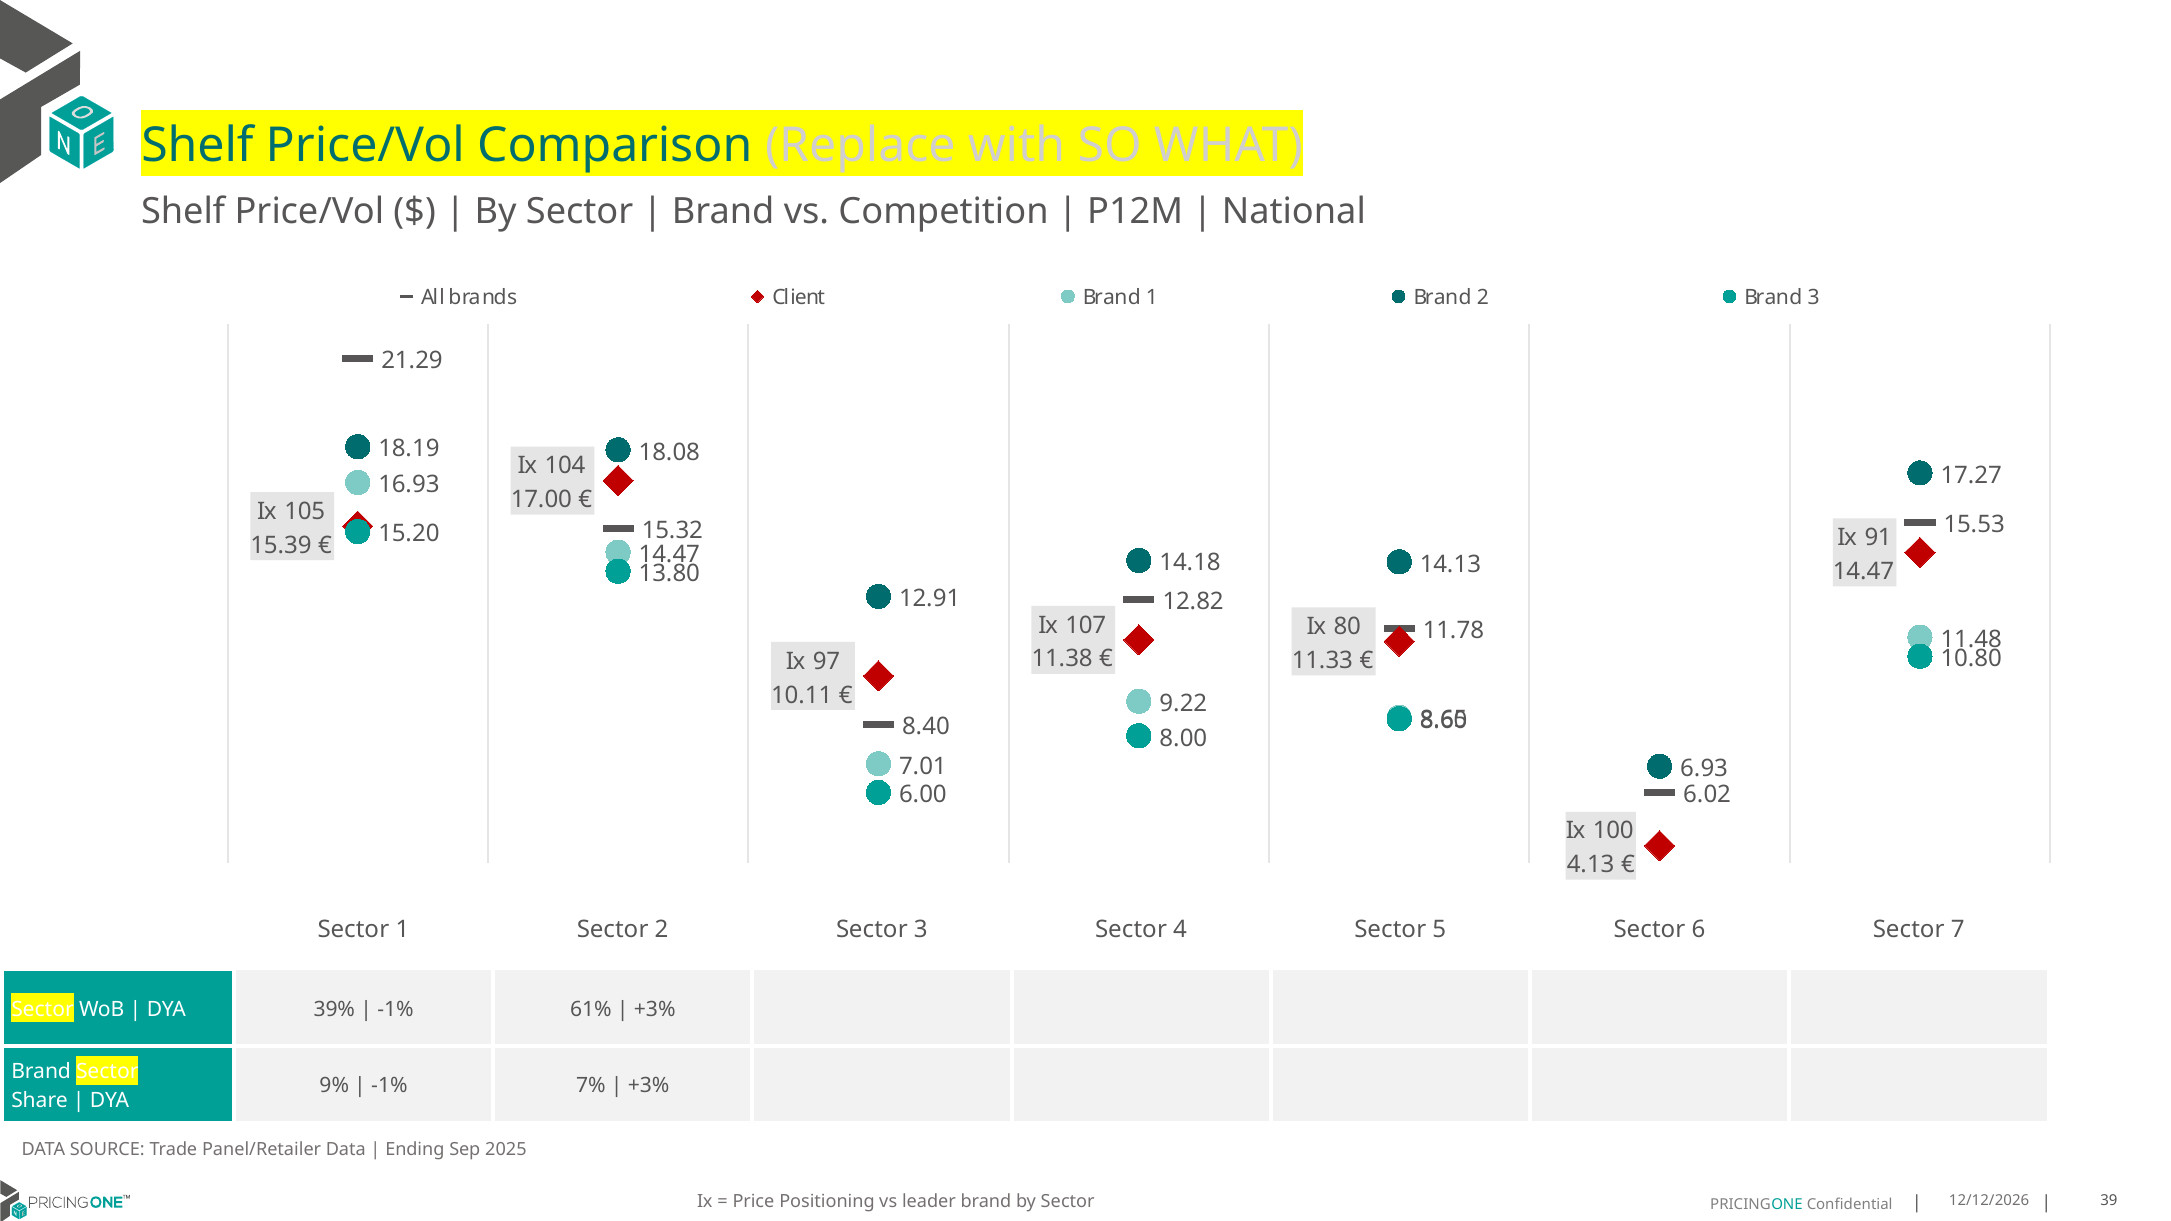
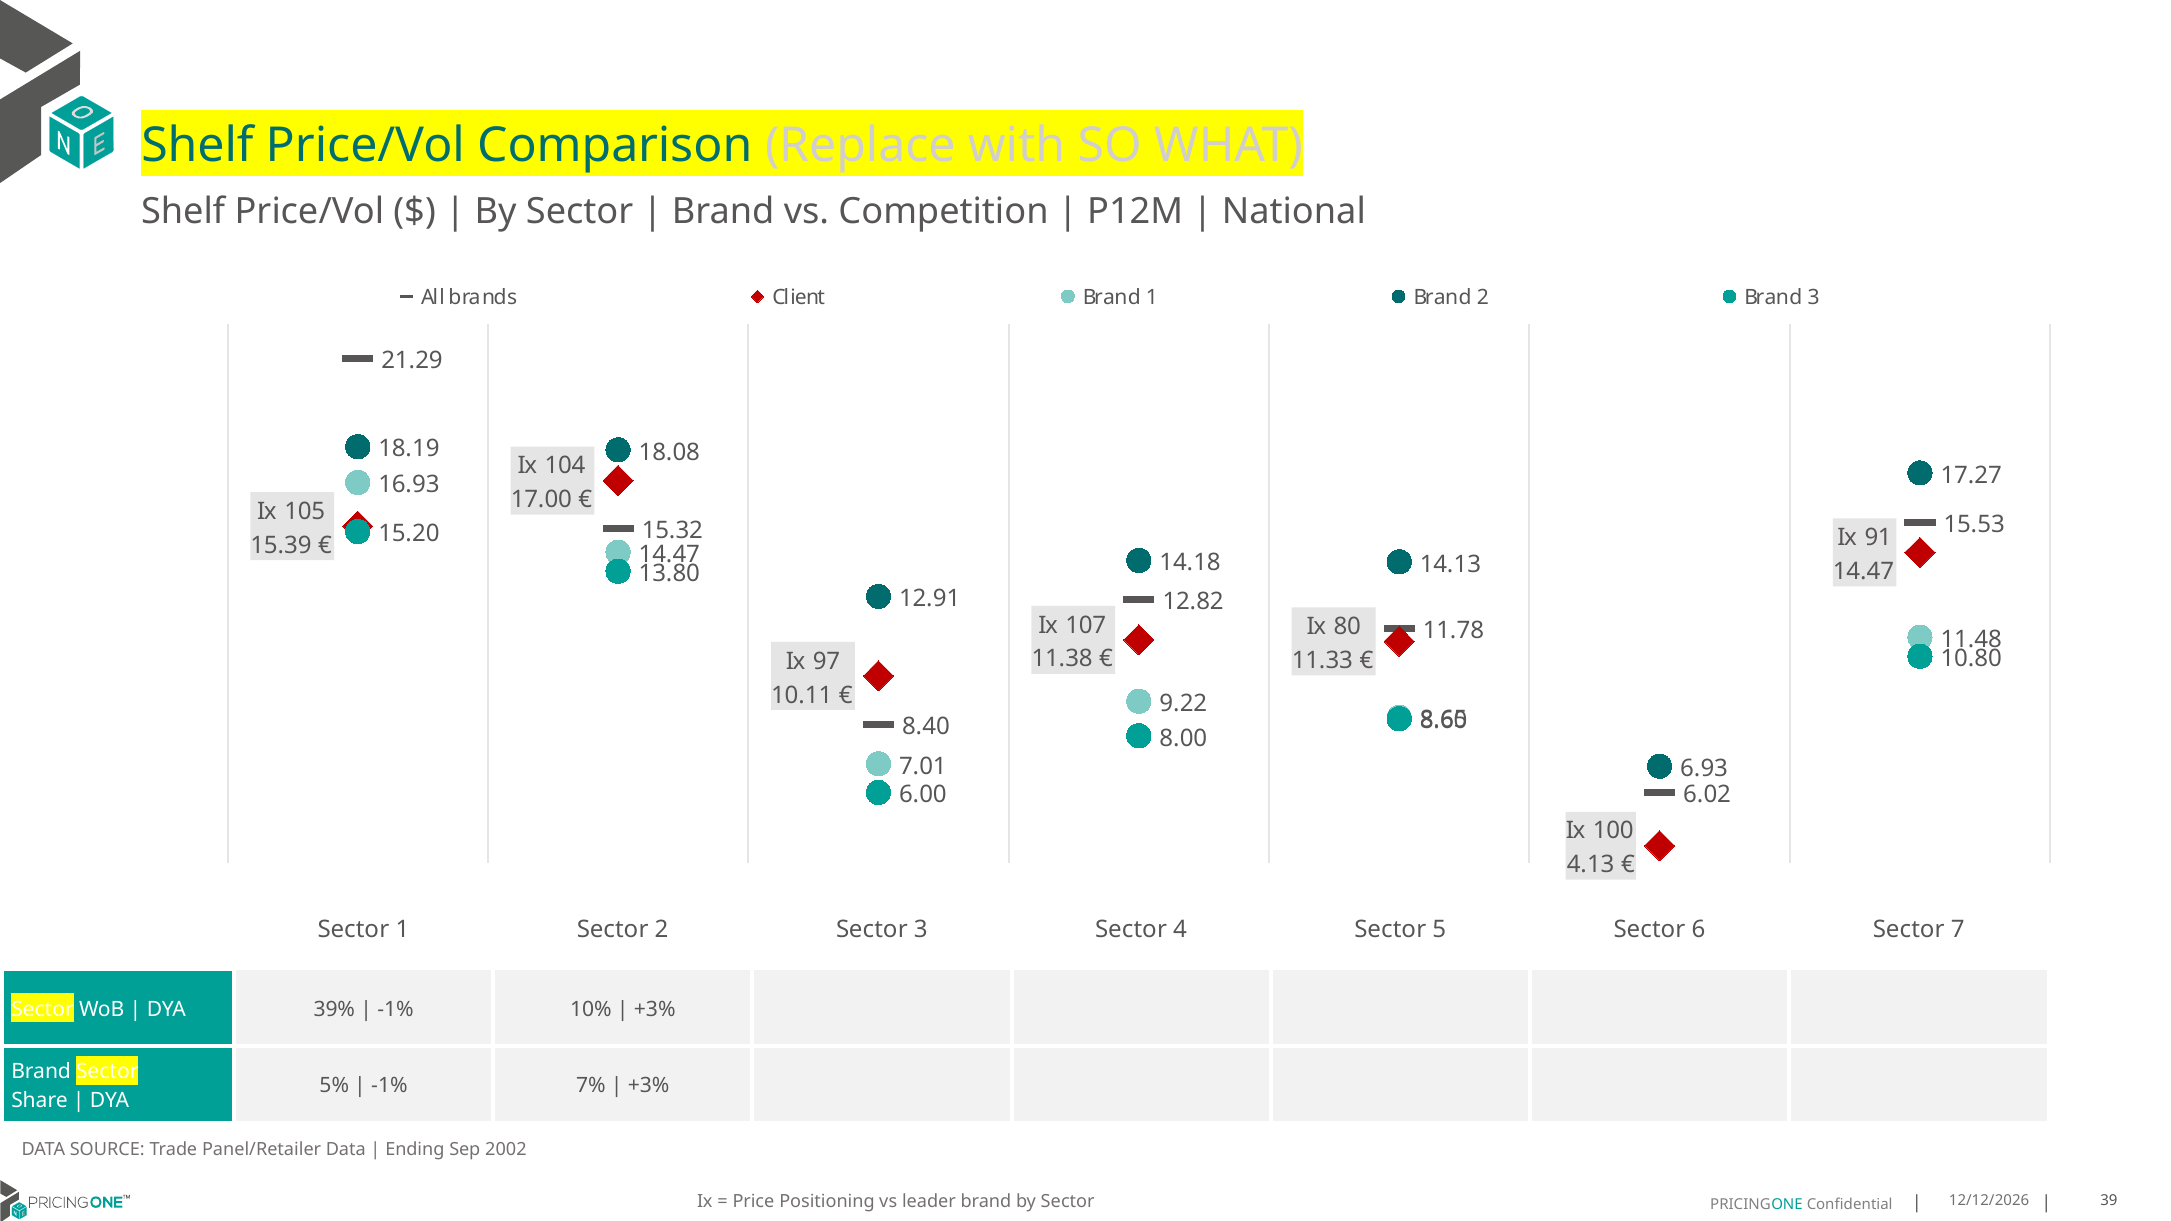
61%: 61% -> 10% (591, 1009)
9%: 9% -> 5% (334, 1086)
2025: 2025 -> 2002 (506, 1150)
